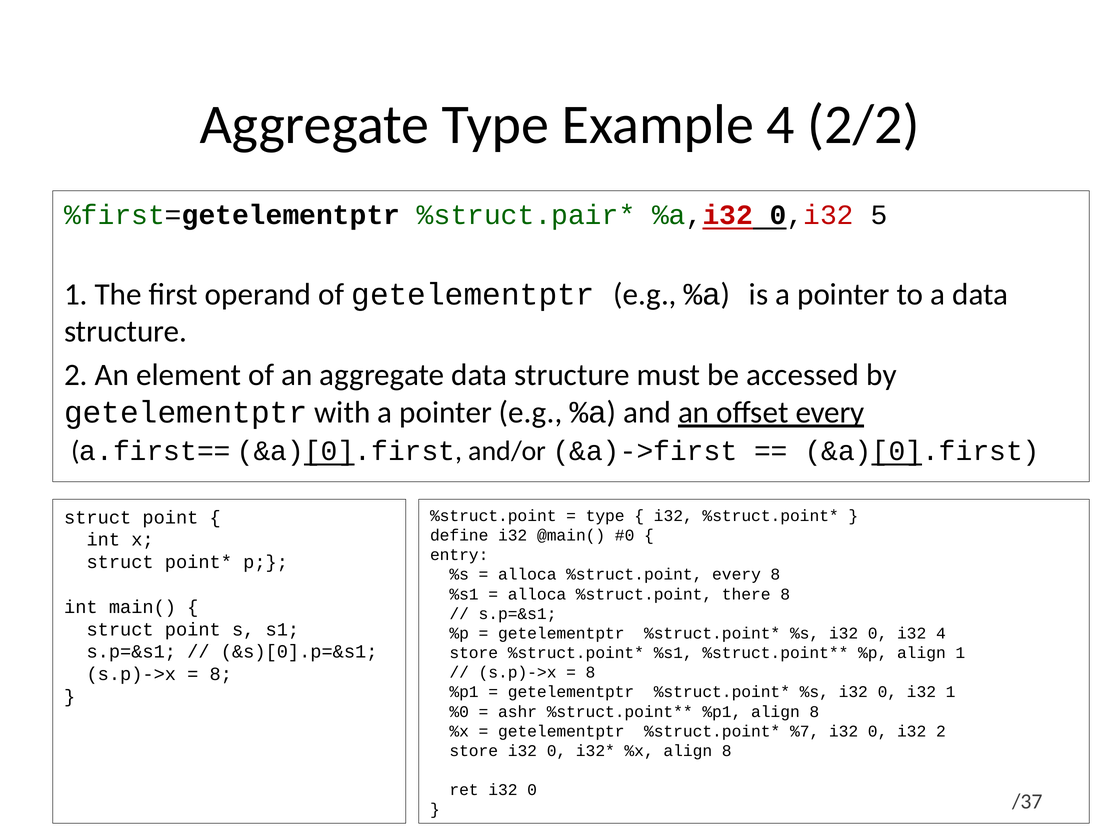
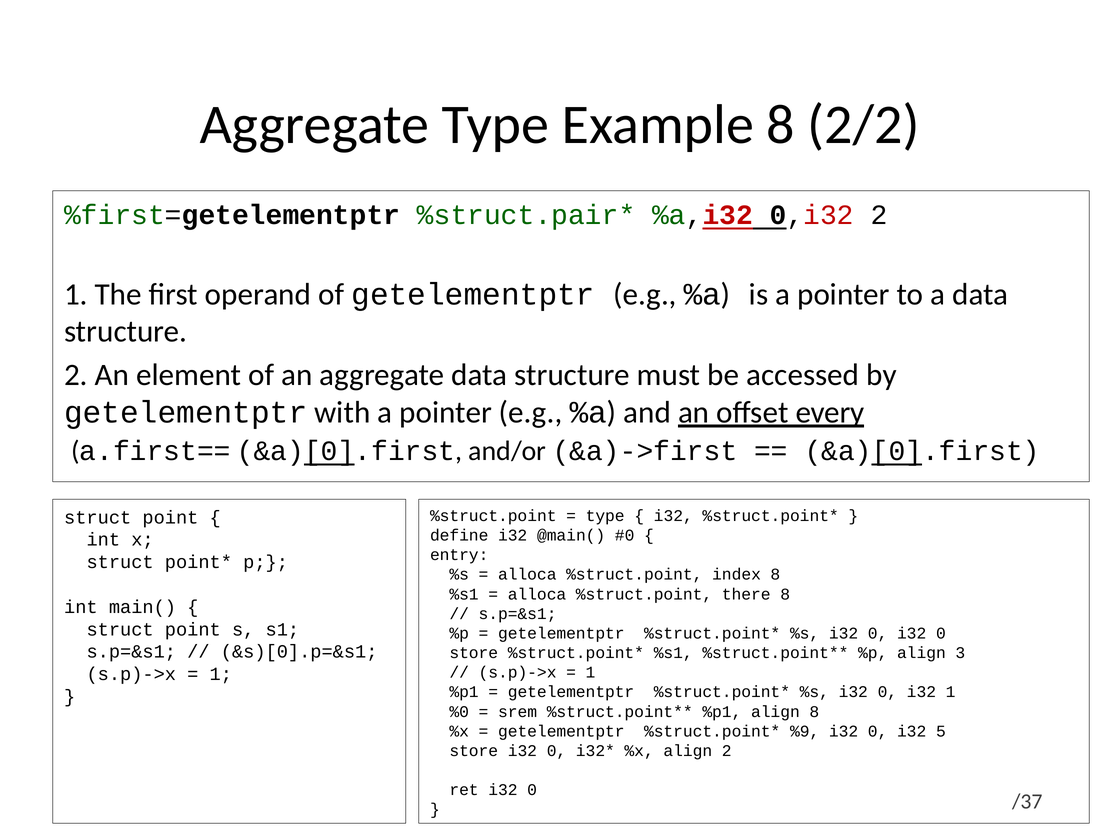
Example 4: 4 -> 8 (781, 125)
0,i32 5: 5 -> 2 (879, 215)
%struct.point every: every -> index (737, 575)
0 i32 4: 4 -> 0 (941, 633)
align 1: 1 -> 3 (960, 653)
8: 8 -> 1 (590, 672)
8: 8 -> 1 (221, 674)
ashr: ashr -> srem (518, 712)
%7: %7 -> %9 (805, 731)
i32 2: 2 -> 5 (941, 731)
%x align 8: 8 -> 2 (727, 751)
